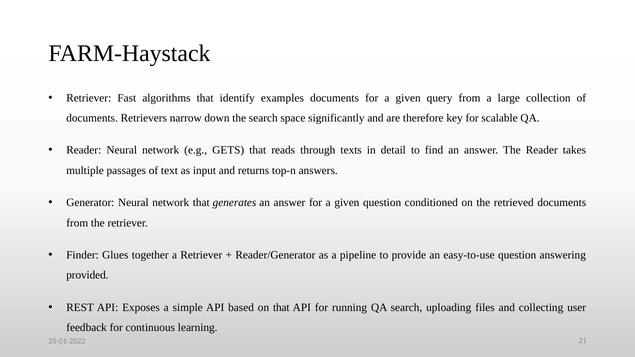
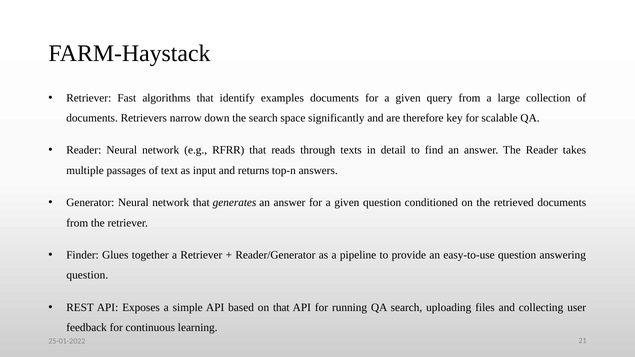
GETS: GETS -> RFRR (228, 150)
provided: provided -> question (87, 275)
